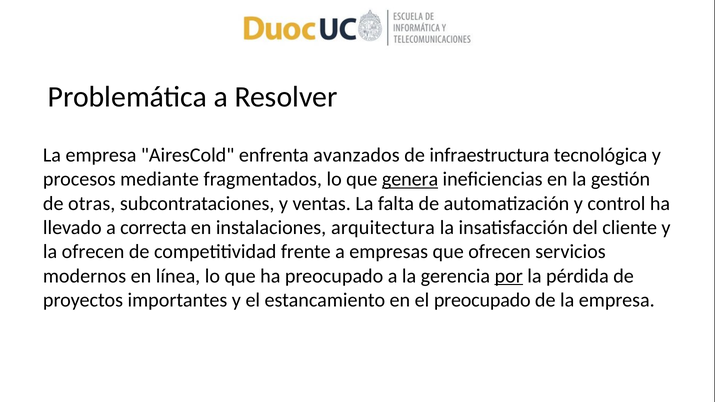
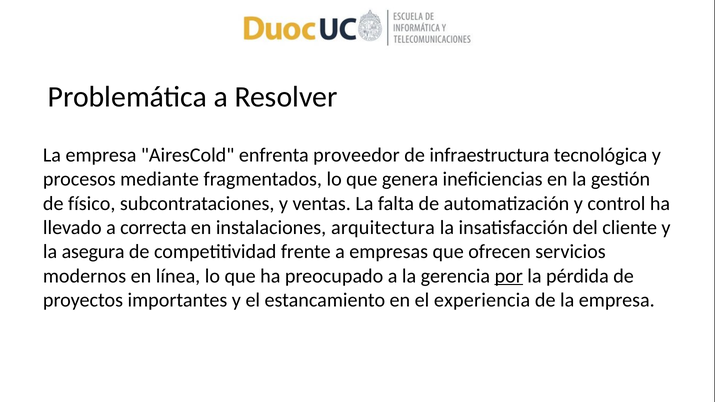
avanzados: avanzados -> proveedor (356, 155)
genera underline: present -> none (410, 179)
otras: otras -> físico (92, 204)
la ofrecen: ofrecen -> asegura (93, 252)
el preocupado: preocupado -> experiencia (482, 300)
